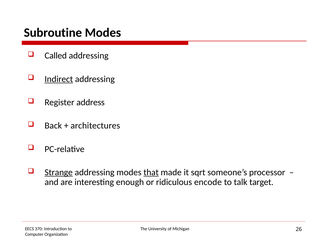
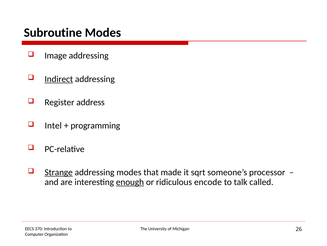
Called: Called -> Image (56, 56)
Back: Back -> Intel (53, 125)
architectures: architectures -> programming (95, 125)
that underline: present -> none (151, 172)
enough underline: none -> present (130, 182)
target: target -> called (261, 182)
